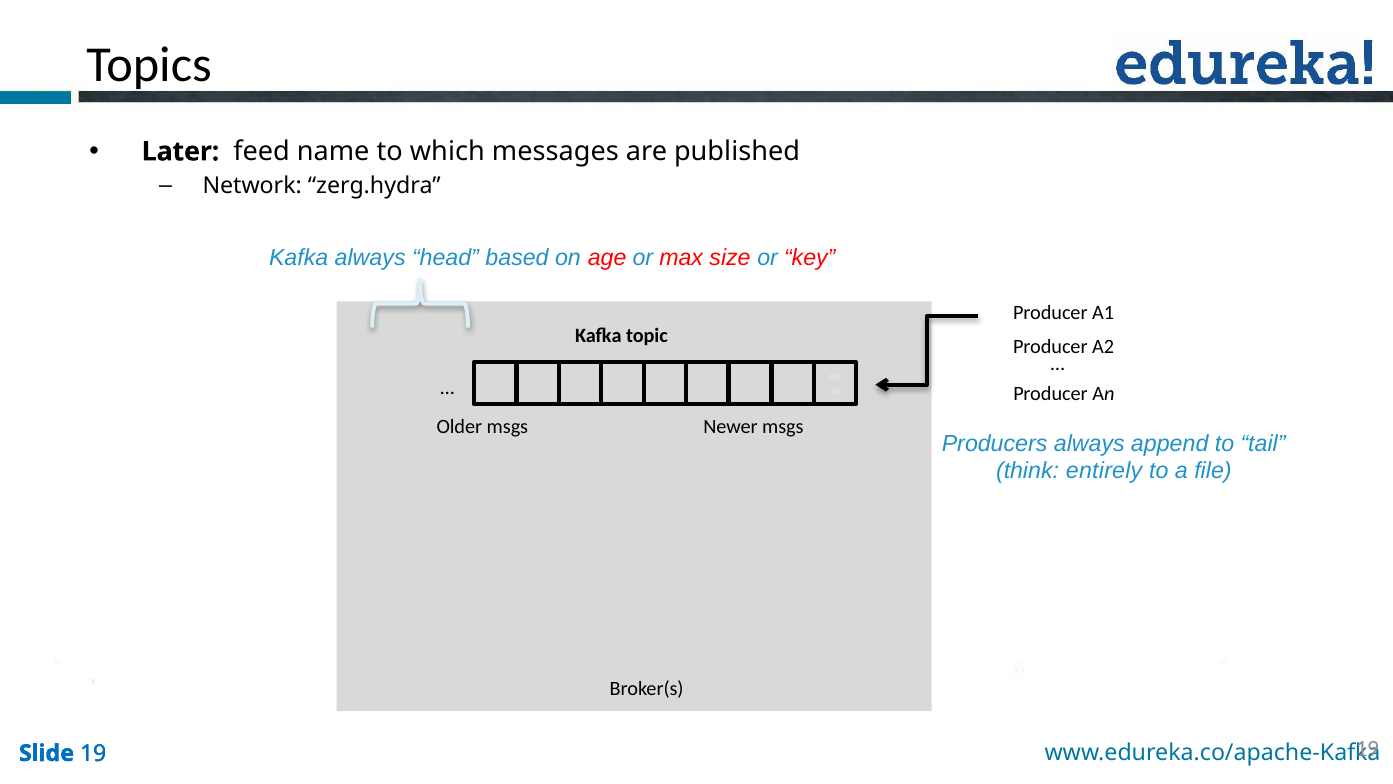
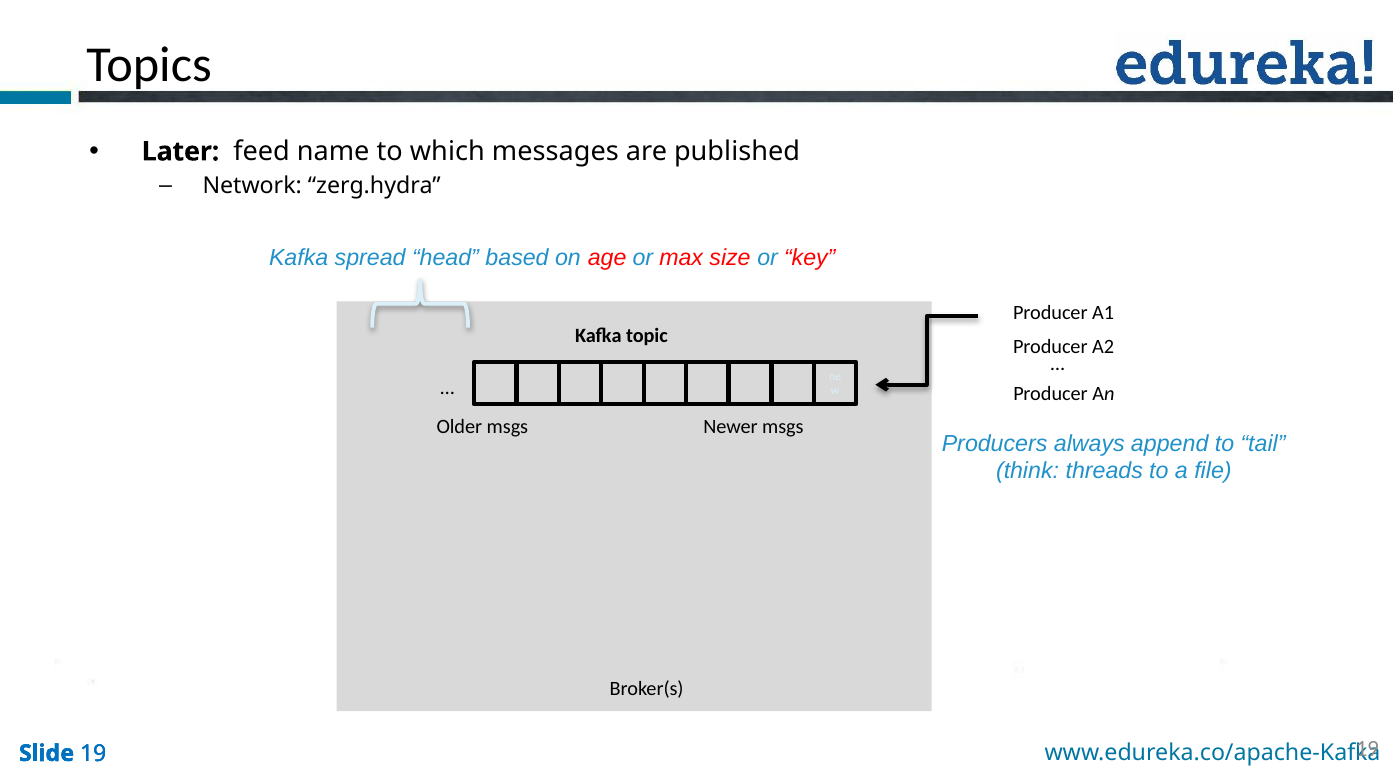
Kafka always: always -> spread (370, 258)
entirely: entirely -> threads (1104, 471)
